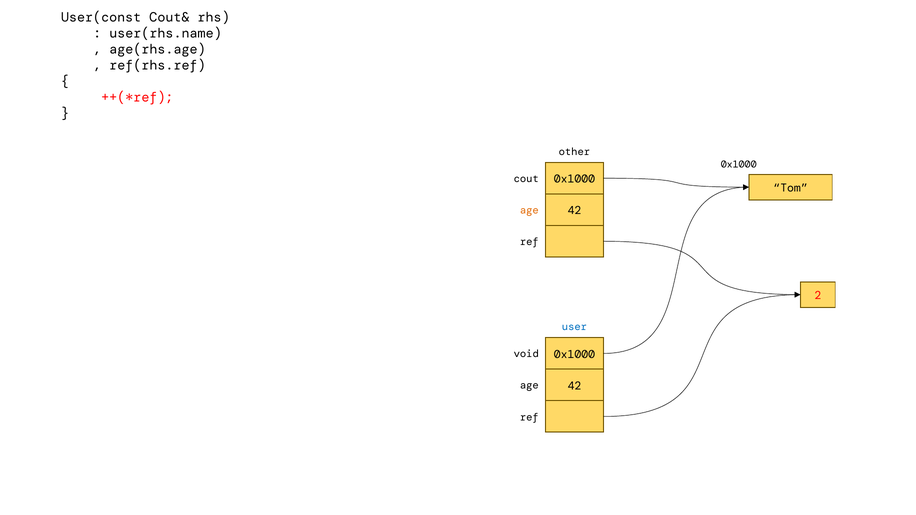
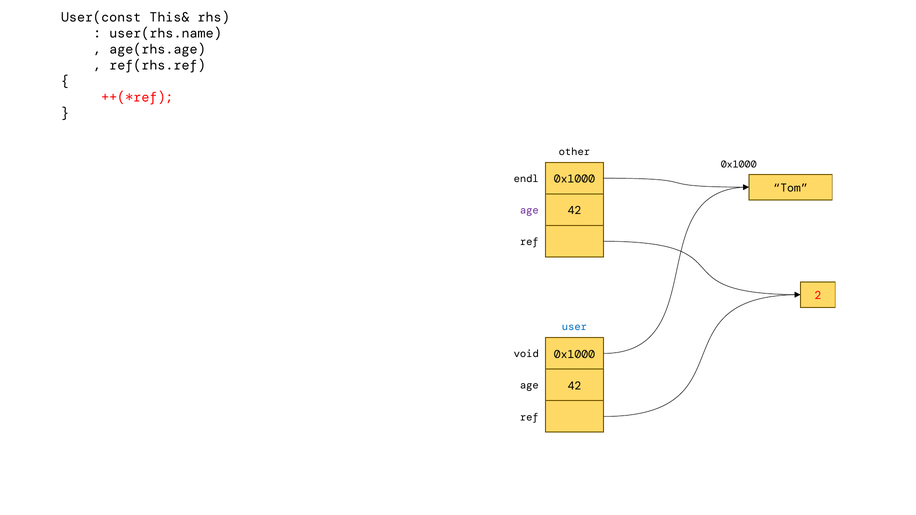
Cout&: Cout& -> This& (169, 17)
cout: cout -> endl (526, 179)
age colour: orange -> purple (529, 210)
